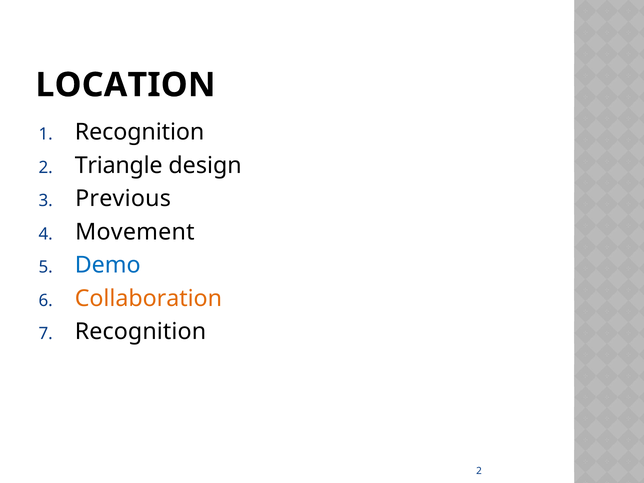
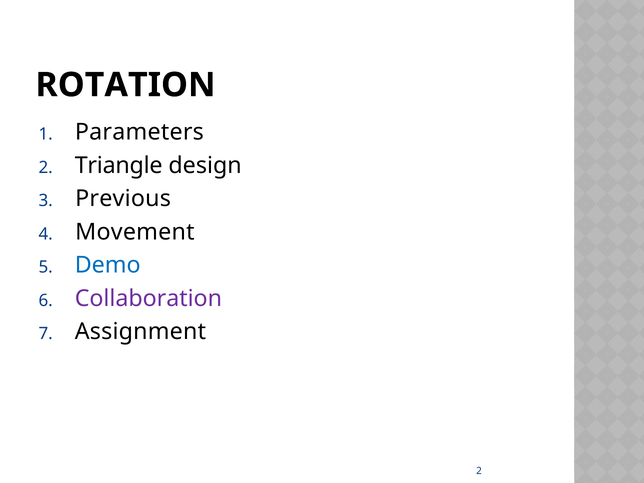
LOCATION: LOCATION -> ROTATION (126, 85)
Recognition: Recognition -> Parameters (139, 132)
Collaboration colour: orange -> purple (148, 298)
Recognition: Recognition -> Assignment (140, 332)
